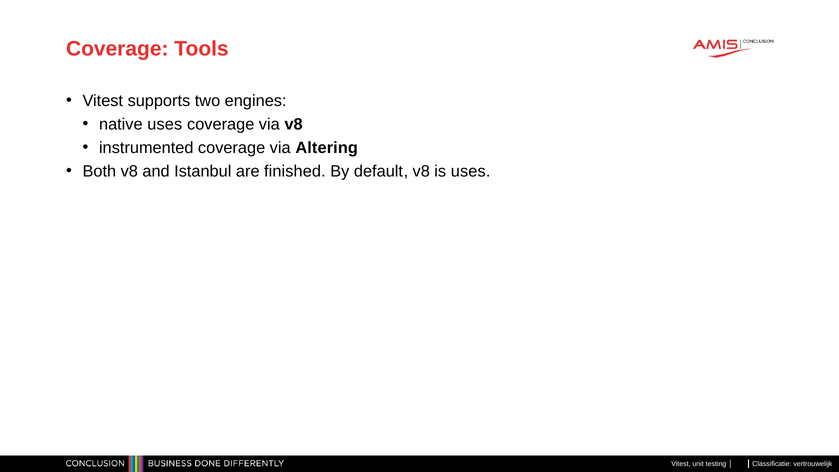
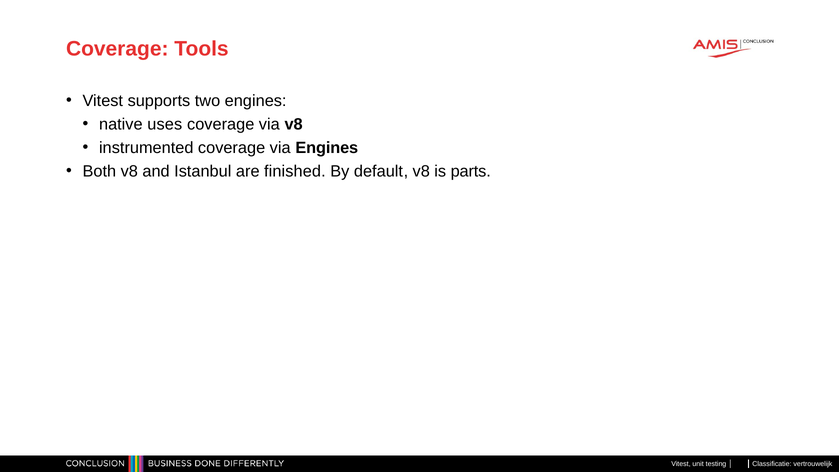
via Altering: Altering -> Engines (327, 148)
is uses: uses -> parts (471, 171)
